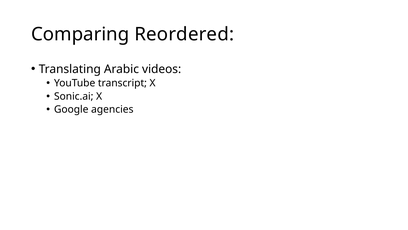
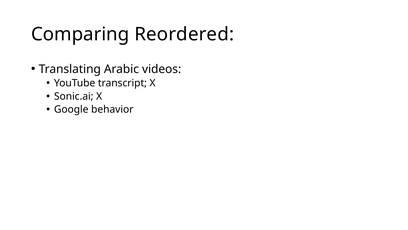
agencies: agencies -> behavior (112, 109)
